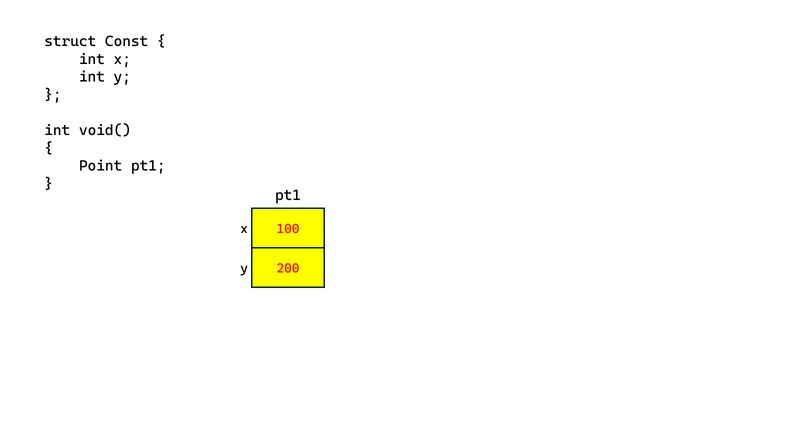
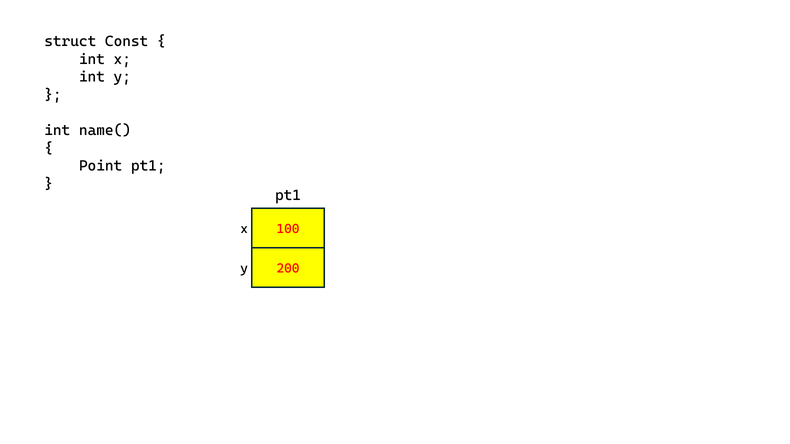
void(: void( -> name( (105, 130)
